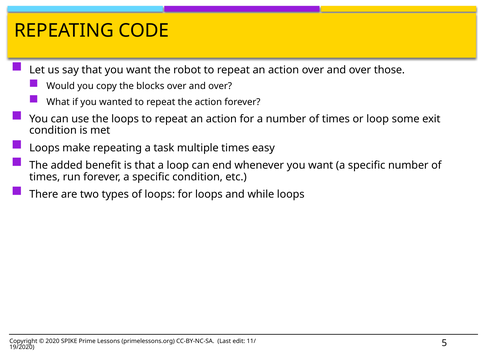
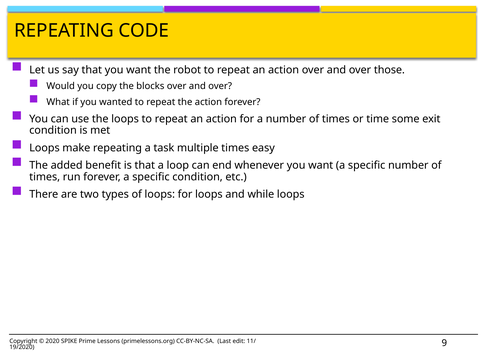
or loop: loop -> time (378, 119)
5: 5 -> 9 (444, 344)
